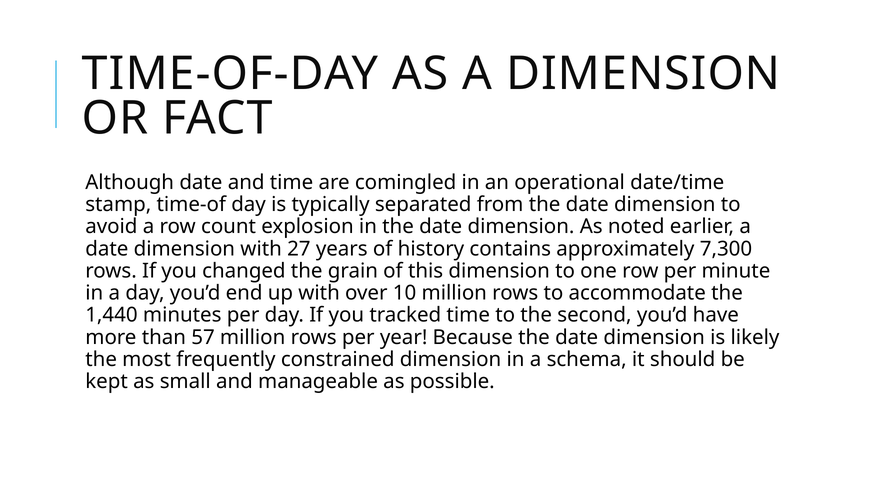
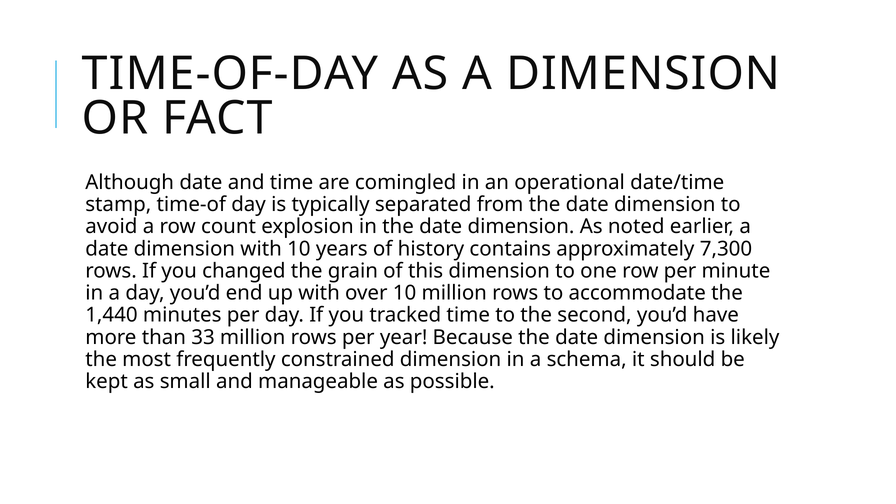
with 27: 27 -> 10 (299, 249)
57: 57 -> 33 (203, 337)
